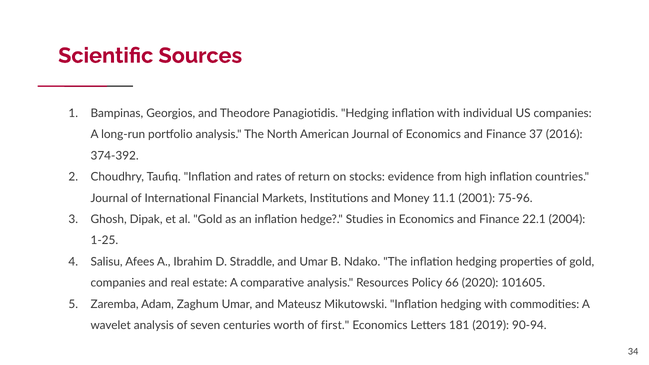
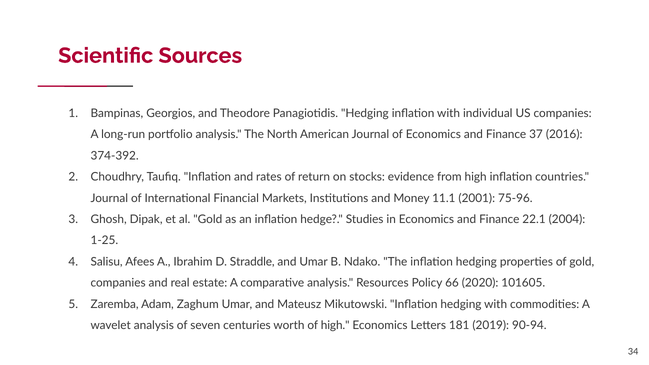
of first: first -> high (335, 326)
